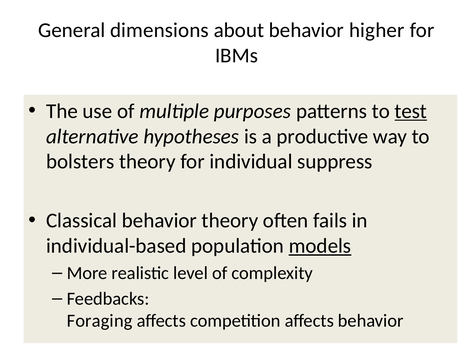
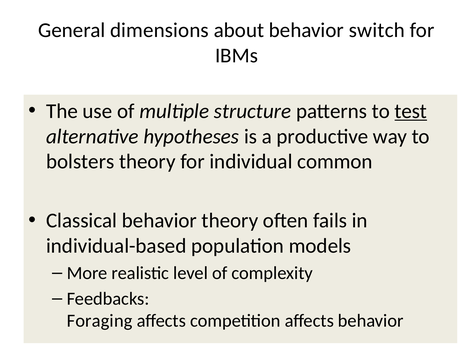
higher: higher -> switch (377, 30)
purposes: purposes -> structure (253, 111)
suppress: suppress -> common (335, 162)
models underline: present -> none (320, 246)
